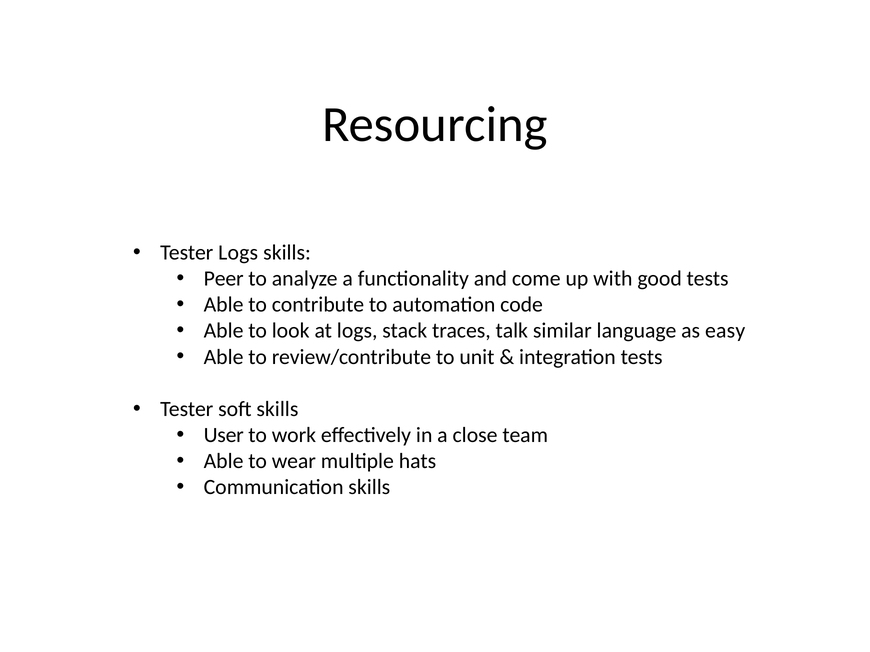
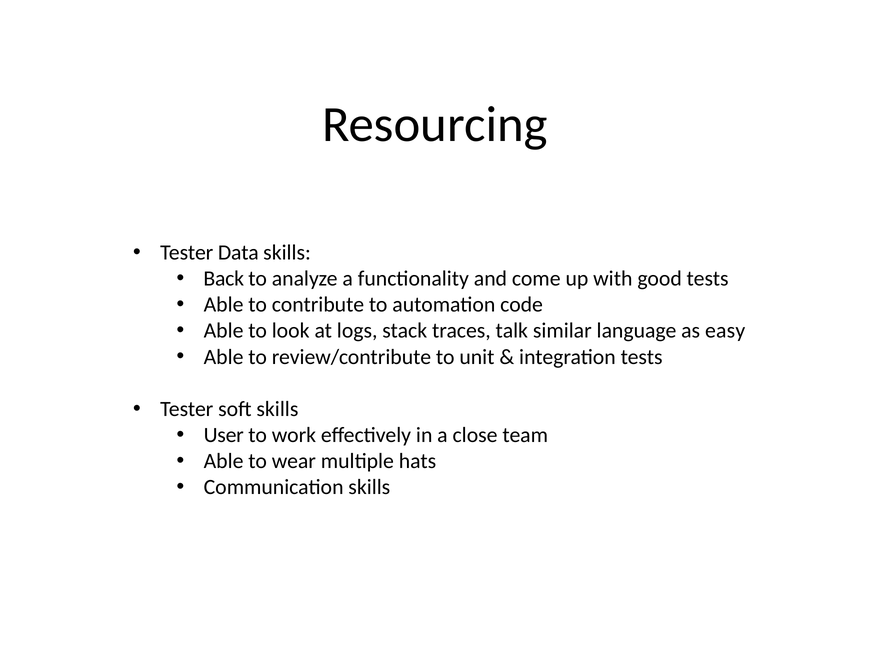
Tester Logs: Logs -> Data (238, 253)
Peer: Peer -> Back (224, 279)
